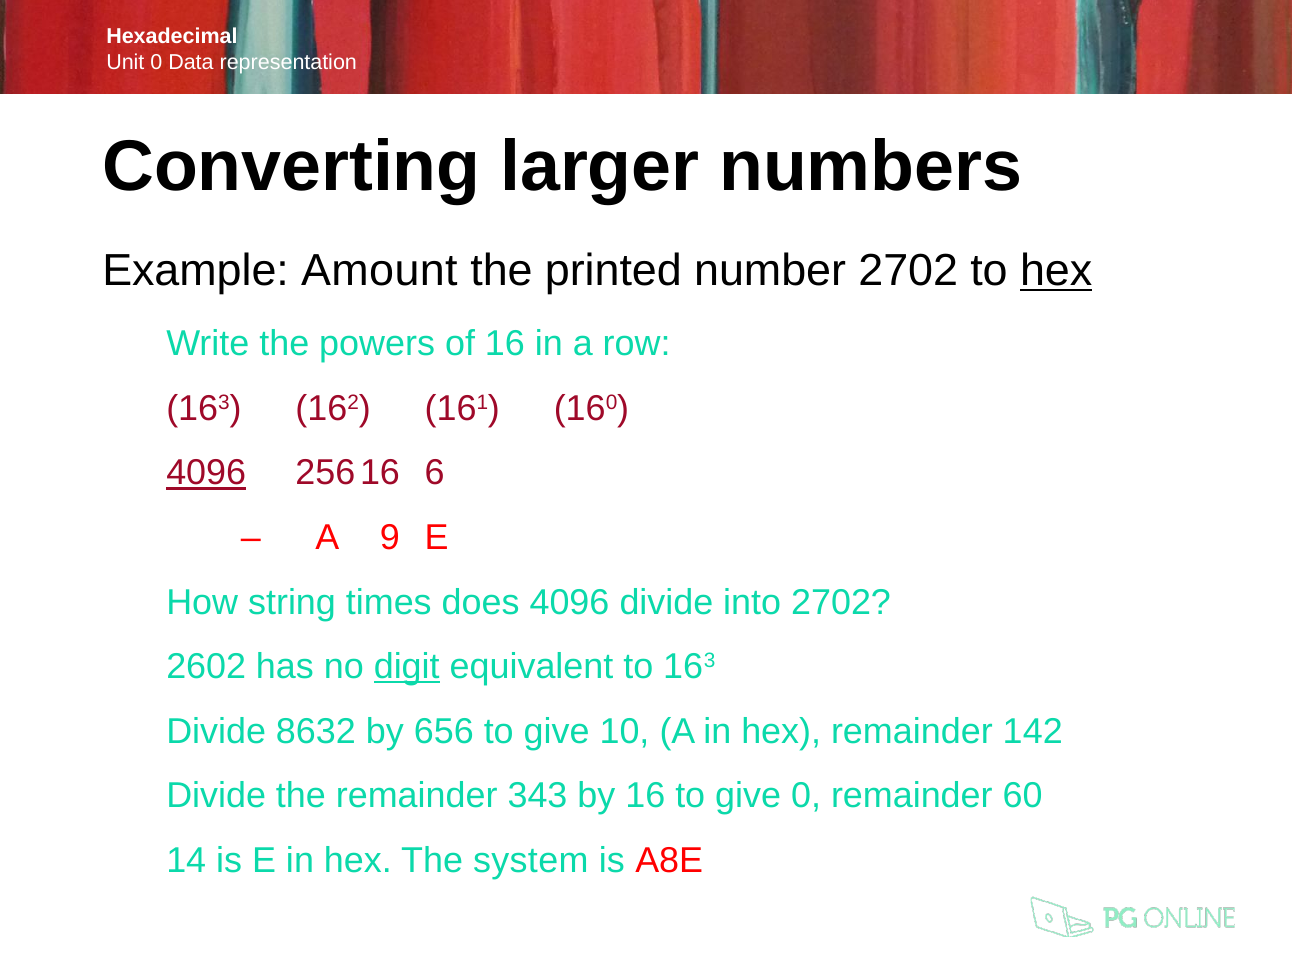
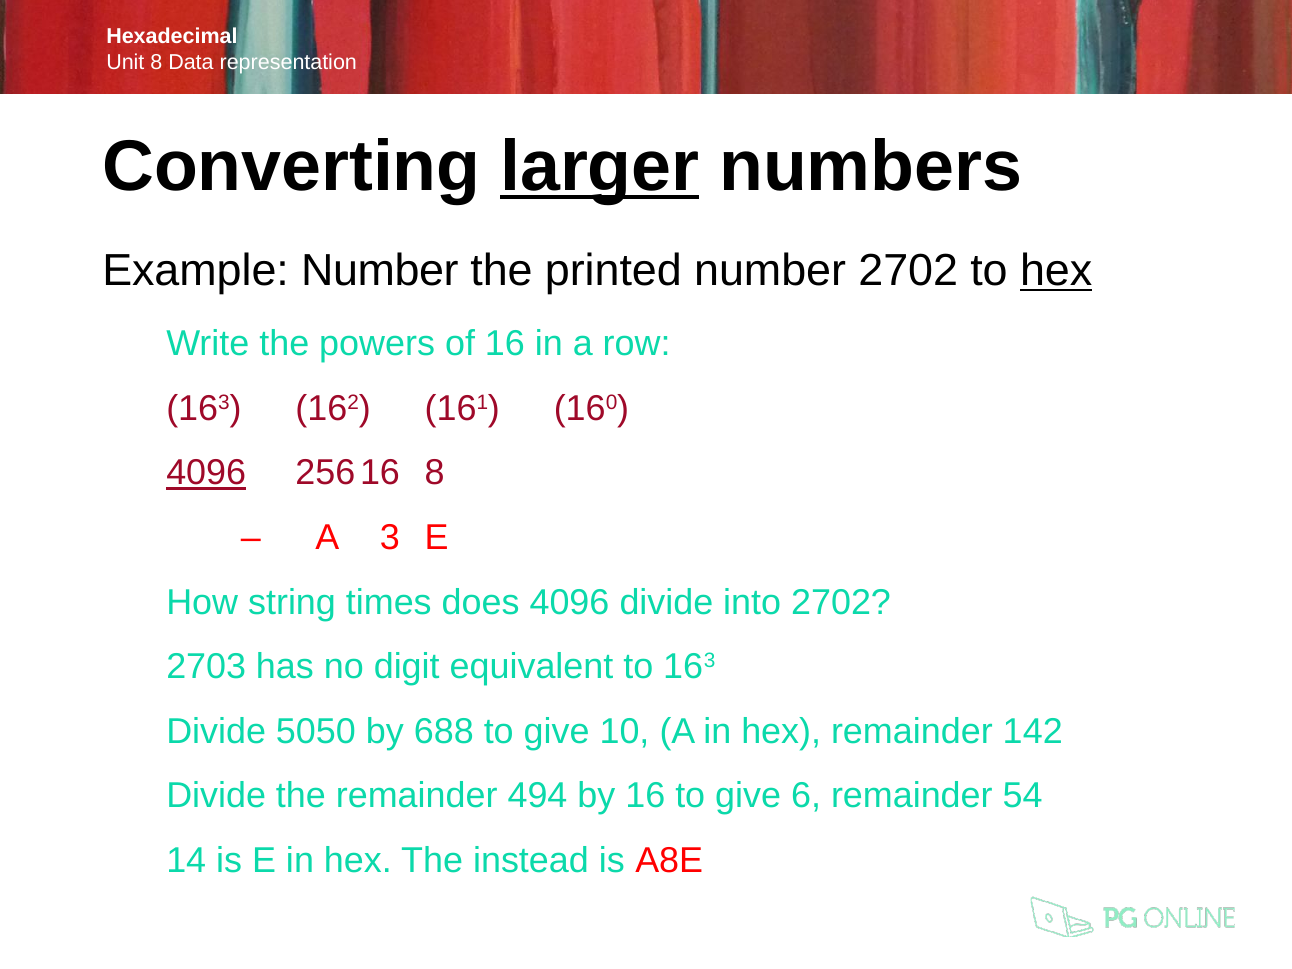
0: 0 -> 8 (156, 62)
larger underline: none -> present (600, 166)
Example Amount: Amount -> Number (380, 271)
6: 6 -> 8 (435, 473)
9: 9 -> 3 (390, 538)
2602: 2602 -> 2703 (206, 667)
digit underline: present -> none (407, 667)
8632: 8632 -> 5050 (316, 731)
656: 656 -> 688 (444, 731)
343: 343 -> 494 (537, 796)
give 0: 0 -> 6 (806, 796)
60: 60 -> 54 (1023, 796)
system: system -> instead (531, 861)
